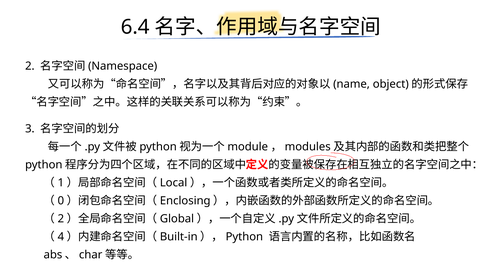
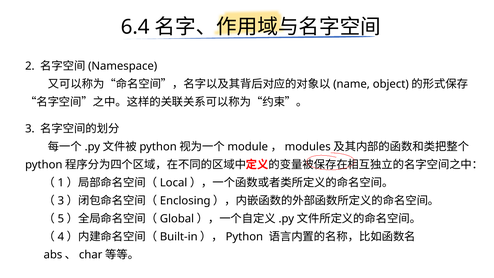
0: 0 -> 3 (61, 201)
2: 2 -> 5 (61, 219)
